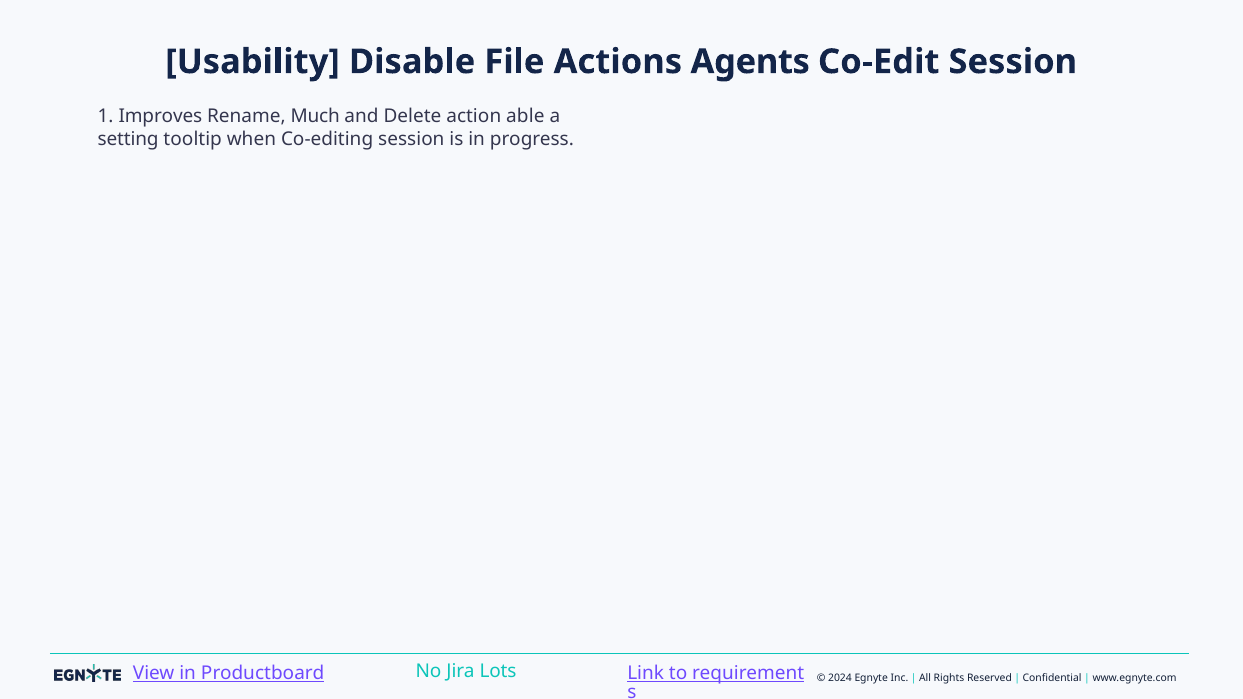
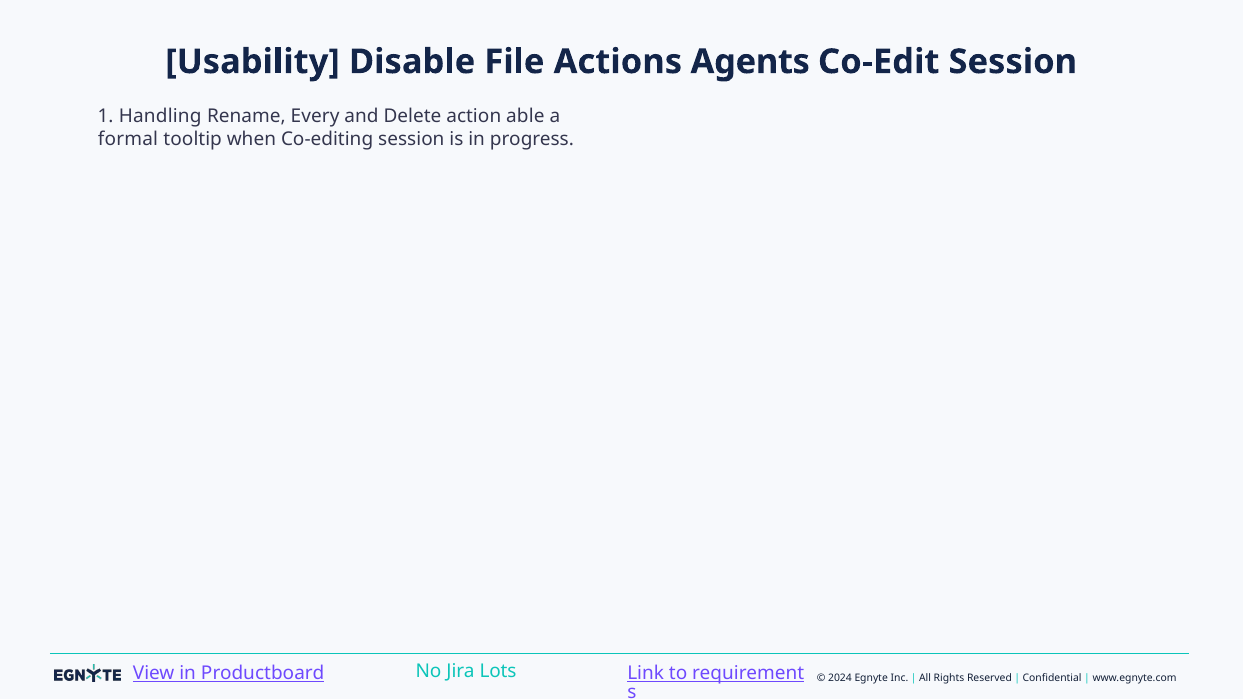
Improves: Improves -> Handling (160, 116)
Much: Much -> Every (315, 116)
setting: setting -> formal (128, 139)
